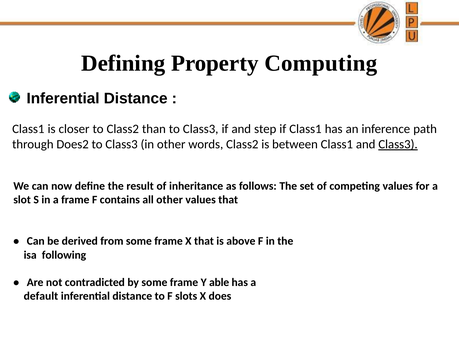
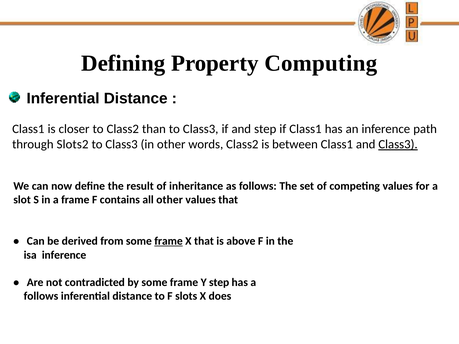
Does2: Does2 -> Slots2 (73, 144)
frame underline: none -> present (169, 241)
isa following: following -> inference (64, 255)
Y able: able -> step (219, 283)
default: default -> follows (41, 296)
